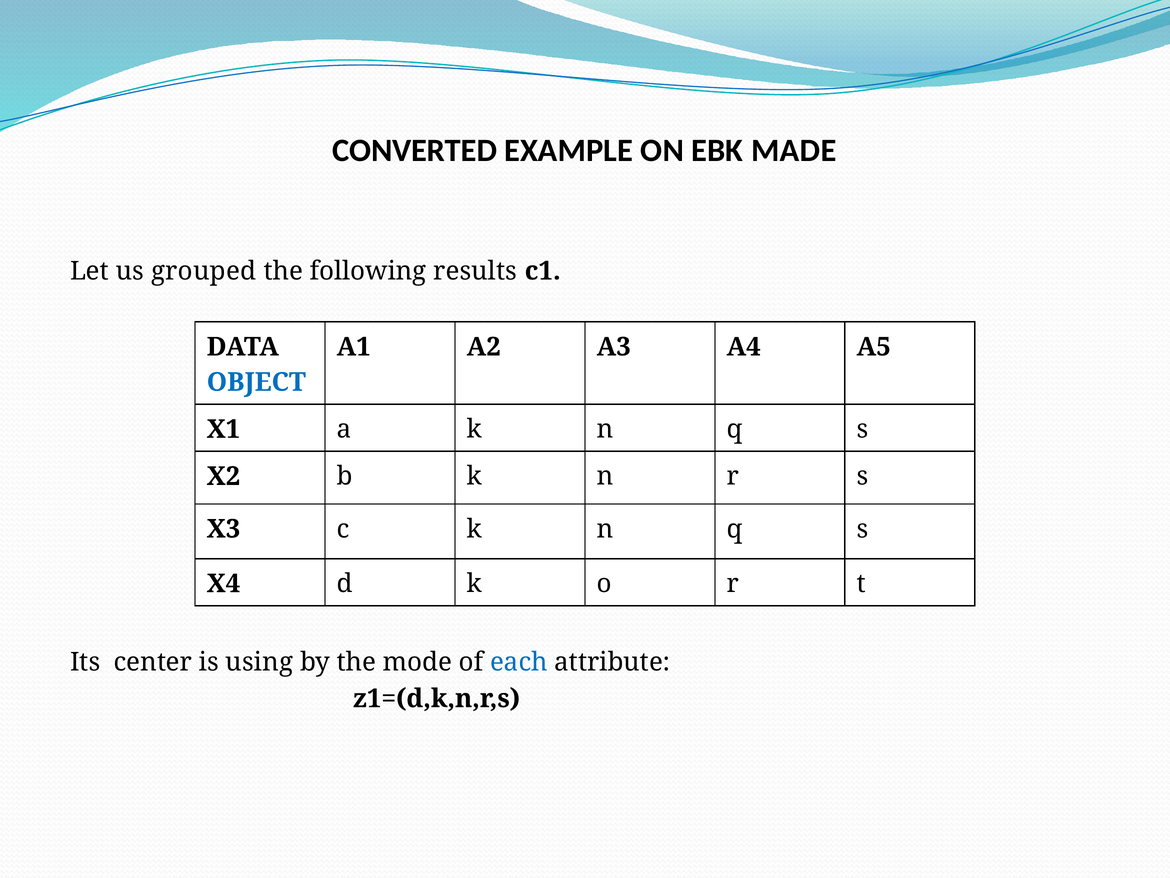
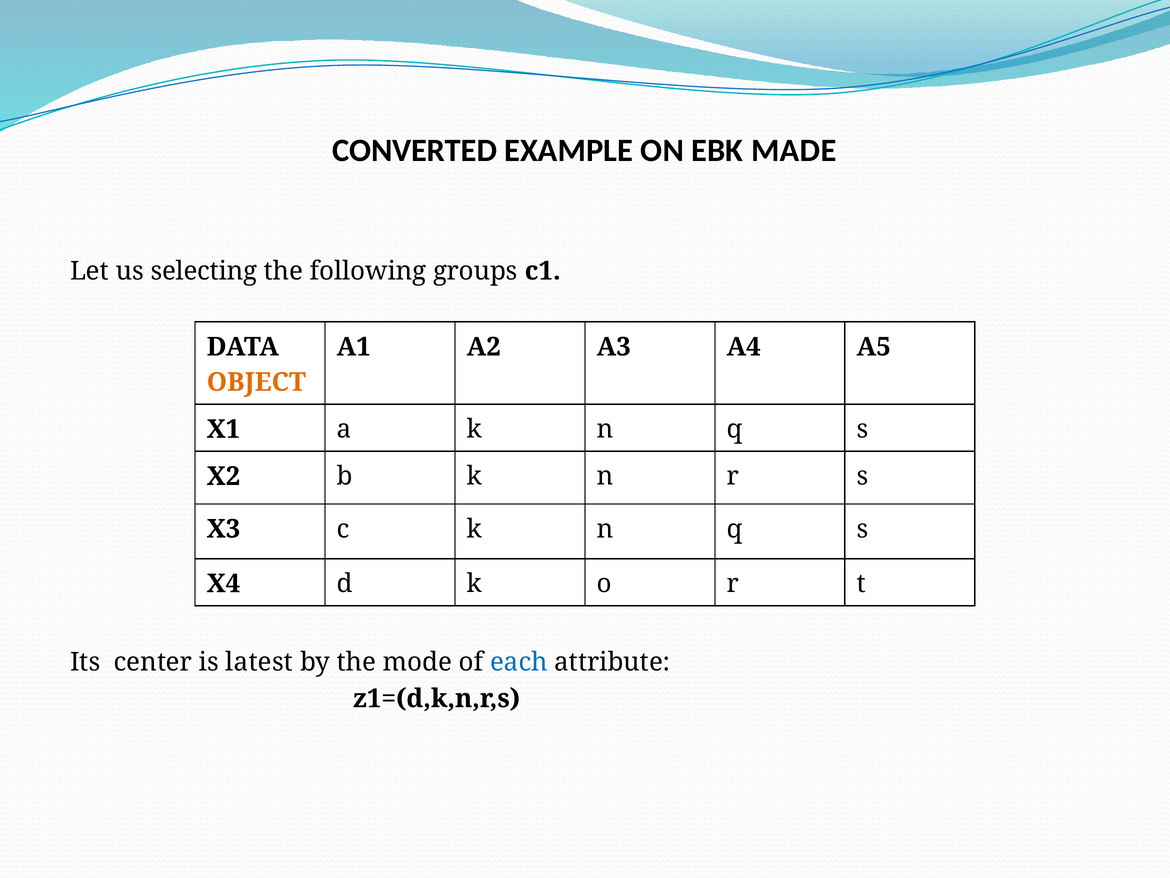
grouped: grouped -> selecting (204, 271)
results: results -> groups (475, 271)
OBJECT colour: blue -> orange (256, 382)
using: using -> latest (259, 662)
